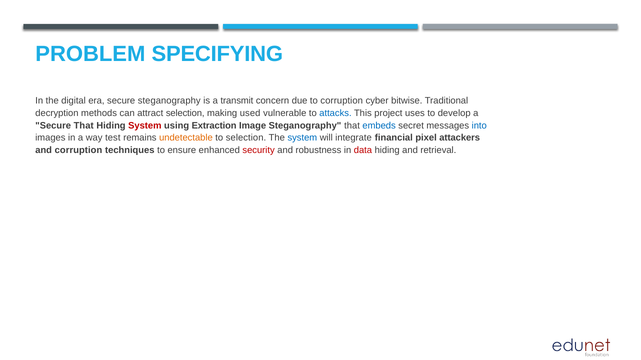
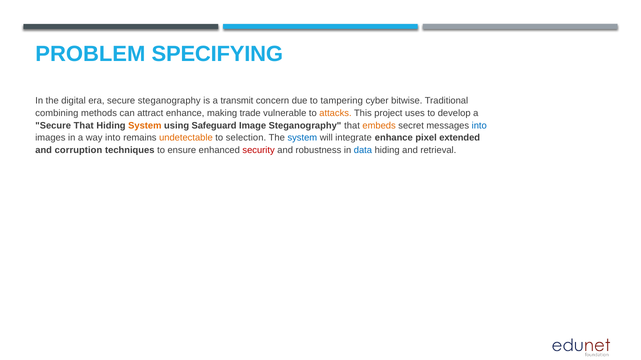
to corruption: corruption -> tampering (342, 101)
decryption: decryption -> combining (57, 113)
attract selection: selection -> enhance (185, 113)
used: used -> trade (250, 113)
attacks colour: blue -> orange (335, 113)
System colour: red -> orange (145, 126)
Extraction: Extraction -> Safeguard (214, 126)
embeds colour: blue -> orange (379, 126)
way test: test -> into (113, 138)
integrate financial: financial -> enhance (394, 138)
attackers: attackers -> extended (460, 138)
data colour: red -> blue (363, 150)
